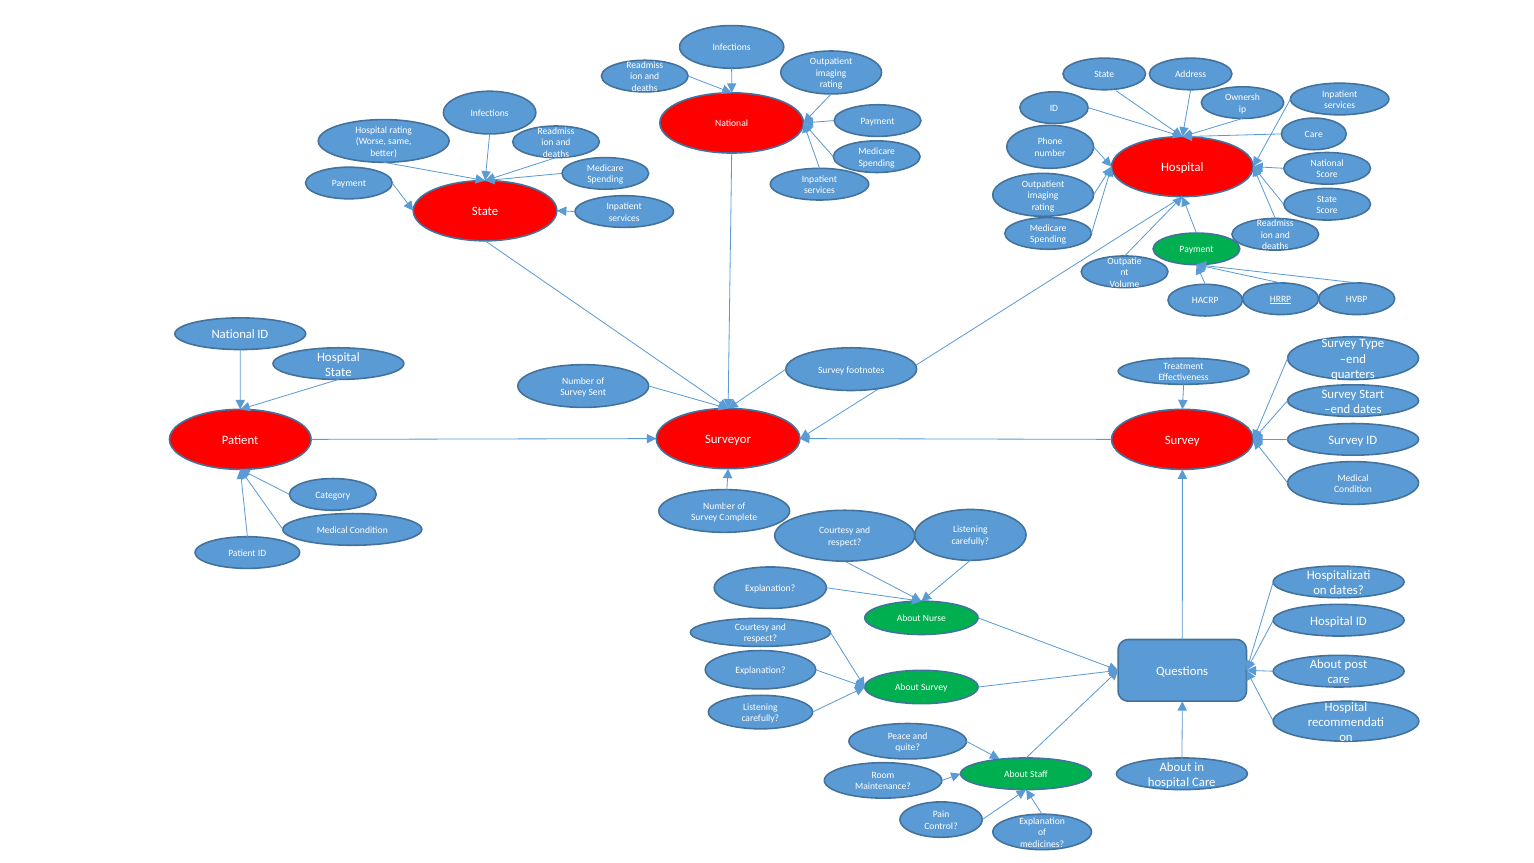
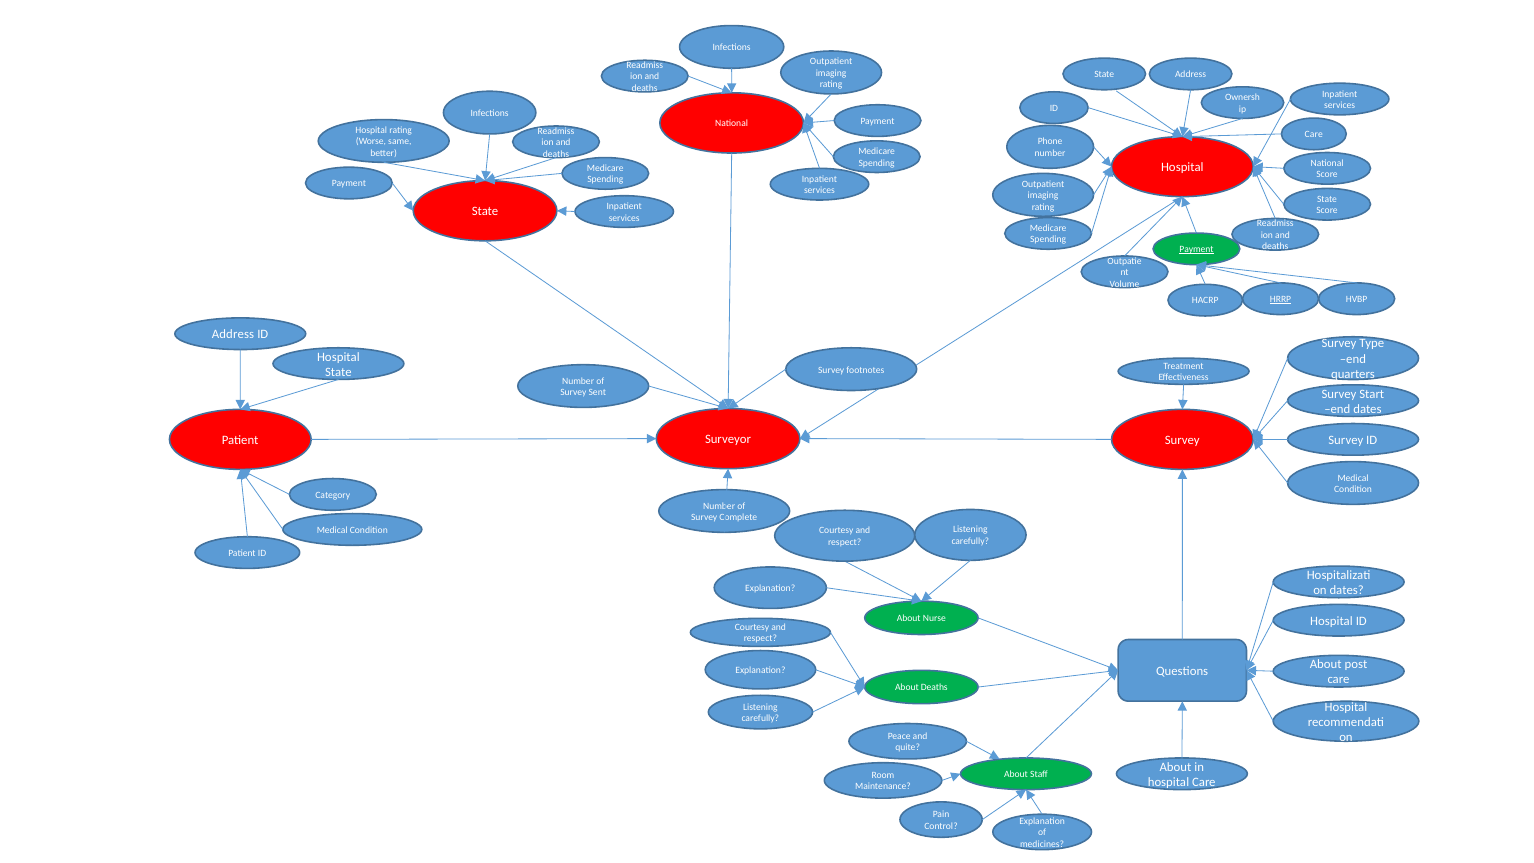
Payment underline: none -> present (1197, 249)
National: National -> Address (233, 335)
About Survey: Survey -> Deaths (934, 688)
